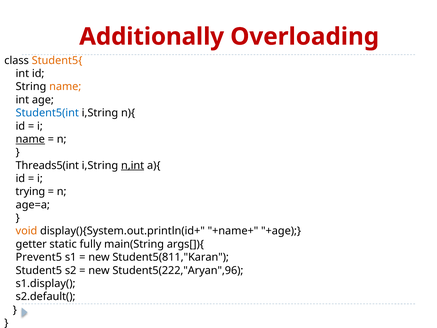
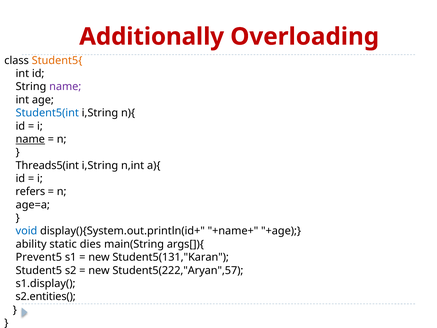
name colour: orange -> purple (65, 87)
n,int underline: present -> none (133, 165)
trying: trying -> refers (30, 192)
void colour: orange -> blue (26, 231)
getter: getter -> ability (31, 244)
fully: fully -> dies (90, 244)
Student5(811,"Karan: Student5(811,"Karan -> Student5(131,"Karan (171, 257)
Student5(222,"Aryan",96: Student5(222,"Aryan",96 -> Student5(222,"Aryan",57 (178, 270)
s2.default(: s2.default( -> s2.entities( (46, 296)
